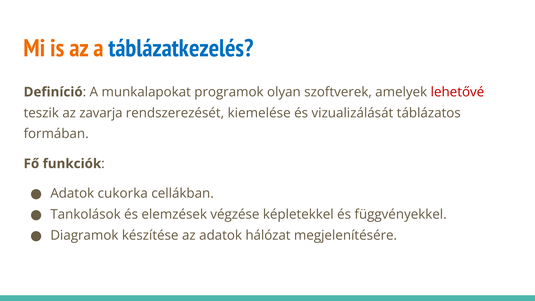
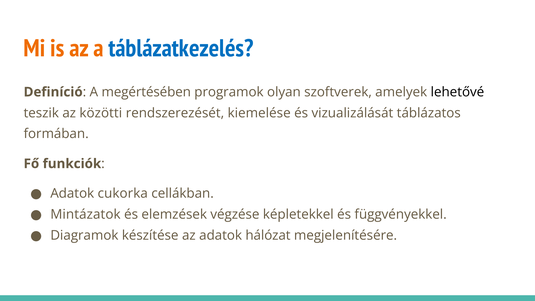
munkalapokat: munkalapokat -> megértésében (146, 92)
lehetővé colour: red -> black (457, 92)
zavarja: zavarja -> közötti (101, 113)
Tankolások: Tankolások -> Mintázatok (85, 214)
